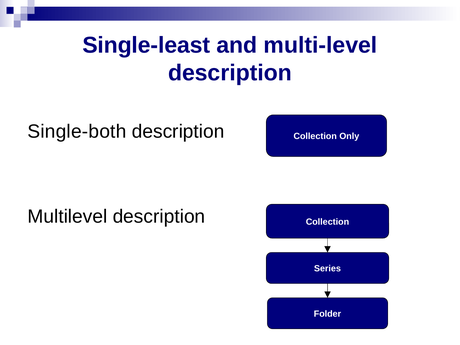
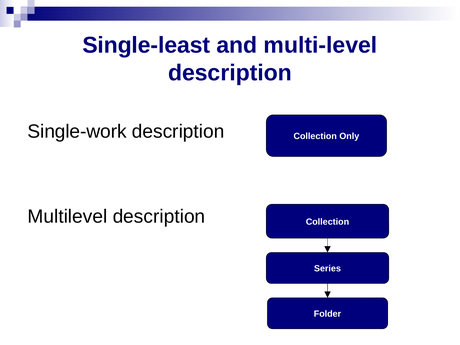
Single-both: Single-both -> Single-work (77, 131)
